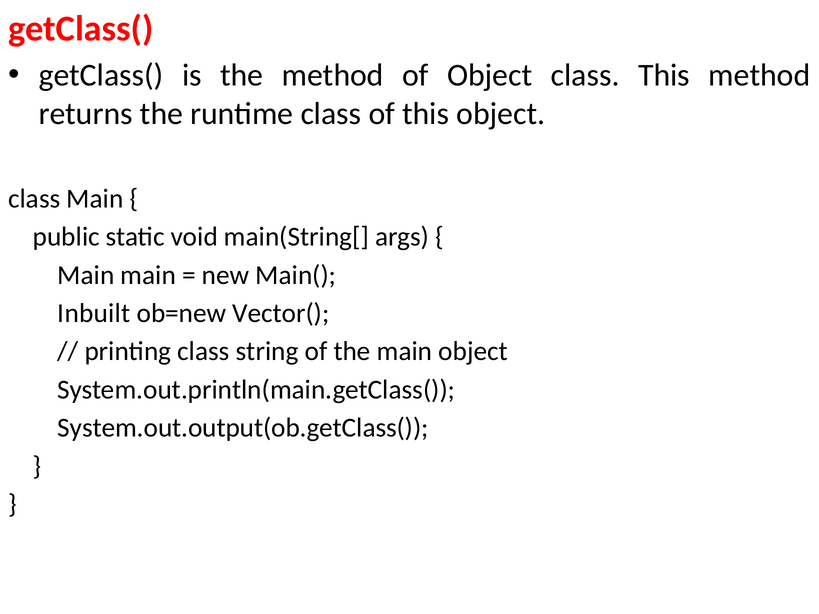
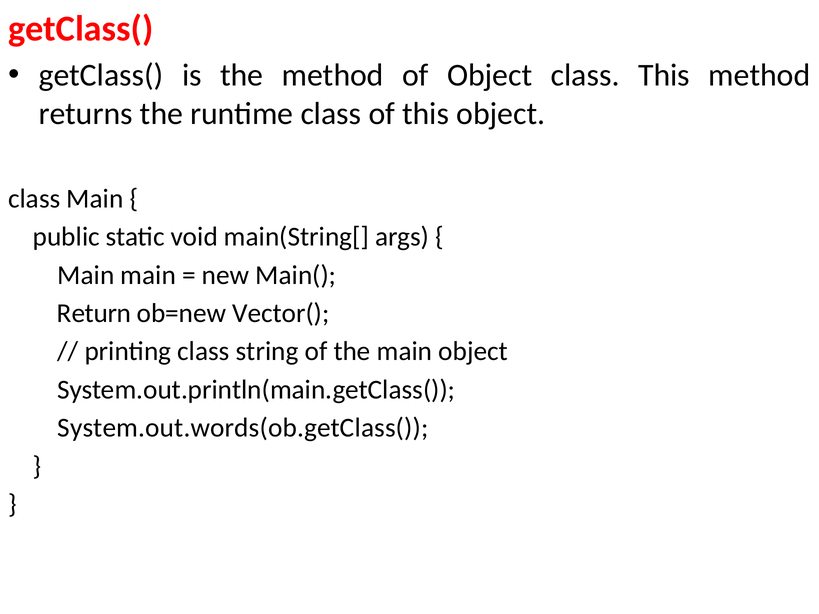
Inbuilt: Inbuilt -> Return (94, 313)
System.out.output(ob.getClass(: System.out.output(ob.getClass( -> System.out.words(ob.getClass( (243, 428)
